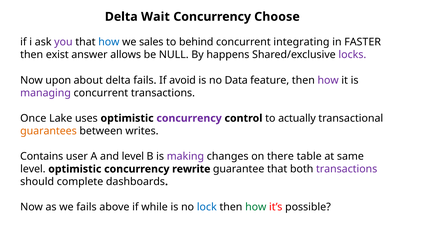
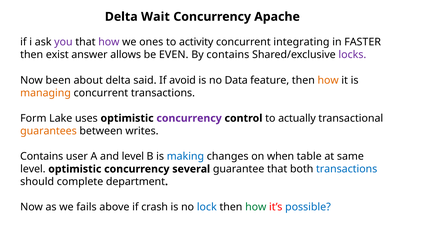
Choose: Choose -> Apache (277, 17)
how colour: blue -> purple (109, 42)
sales: sales -> ones (151, 42)
behind: behind -> activity (196, 42)
NULL: NULL -> EVEN (174, 55)
By happens: happens -> contains (228, 55)
upon: upon -> been (58, 80)
delta fails: fails -> said (145, 80)
how colour: purple -> orange (328, 80)
managing colour: purple -> orange (46, 93)
Once: Once -> Form (33, 119)
making colour: purple -> blue (185, 157)
there: there -> when (281, 157)
rewrite: rewrite -> several (191, 169)
transactions colour: purple -> blue (347, 169)
dashboards: dashboards -> department (135, 182)
while: while -> crash (155, 208)
possible colour: black -> blue (308, 208)
